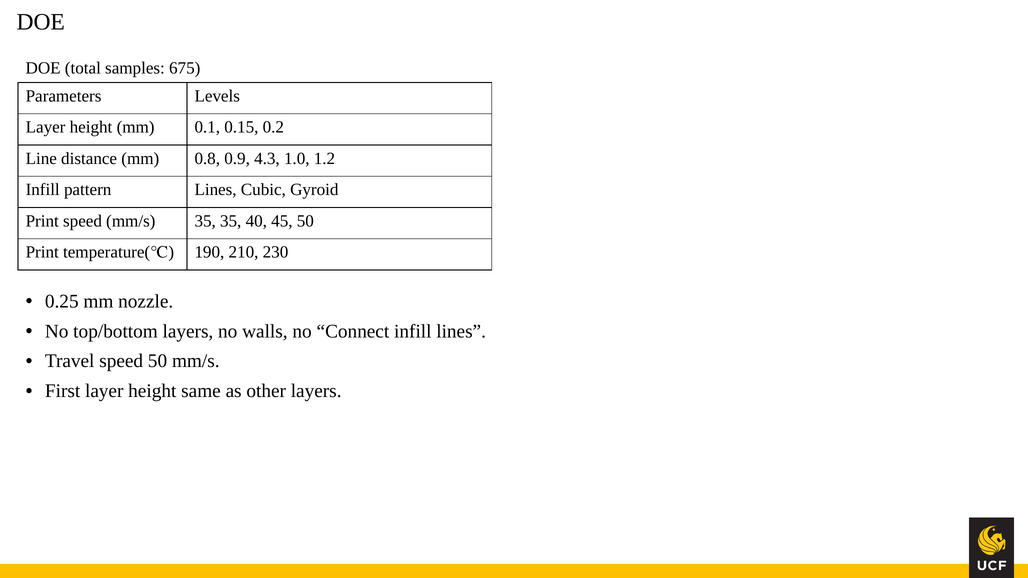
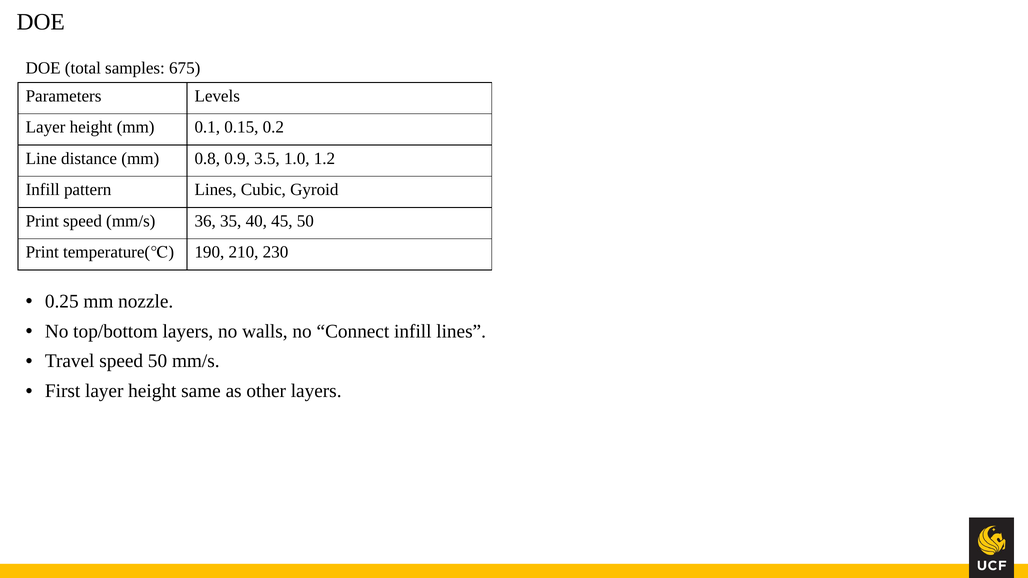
4.3: 4.3 -> 3.5 (267, 159)
mm/s 35: 35 -> 36 (205, 221)
